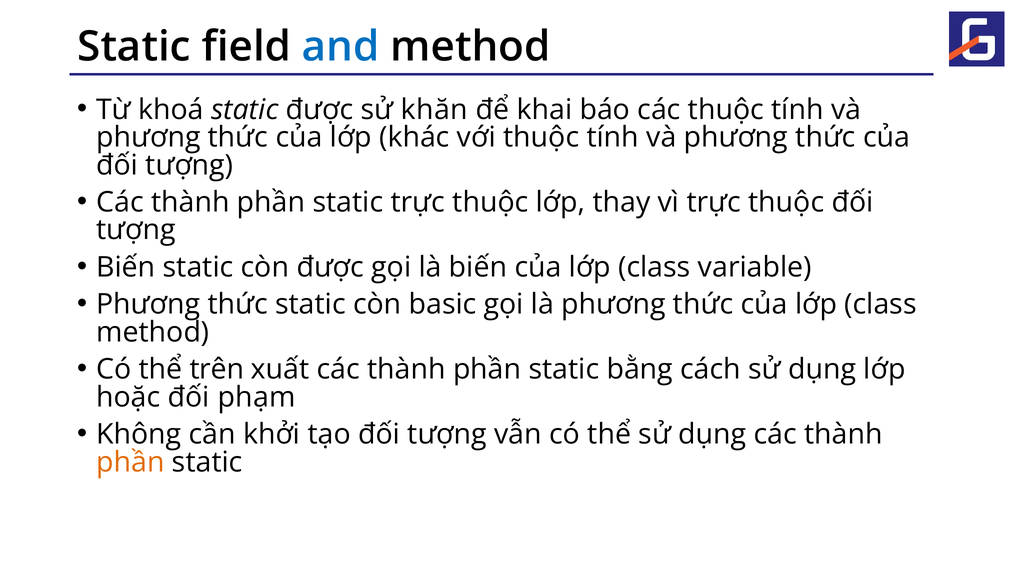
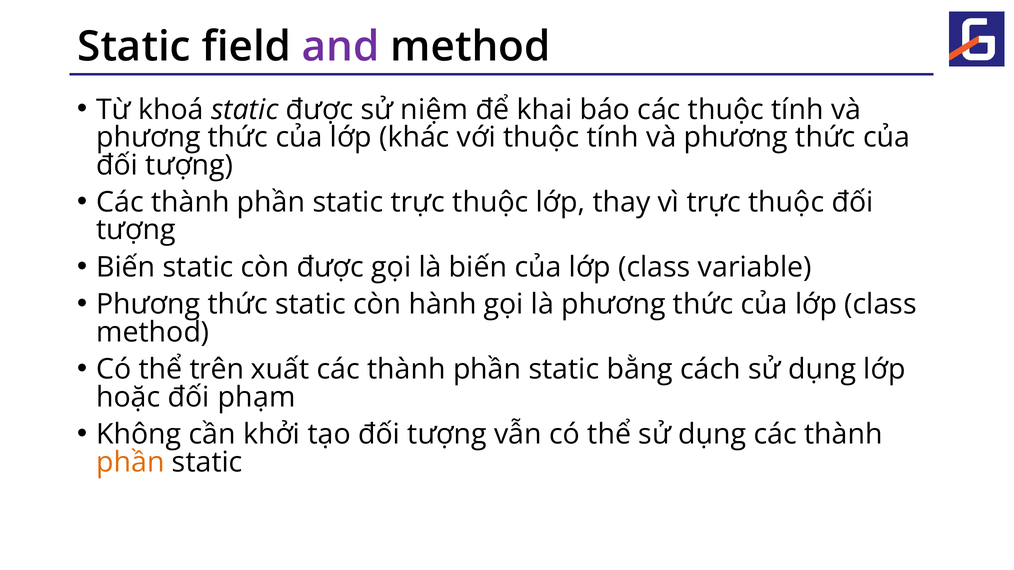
and colour: blue -> purple (341, 47)
khăn: khăn -> niệm (434, 110)
basic: basic -> hành (443, 305)
